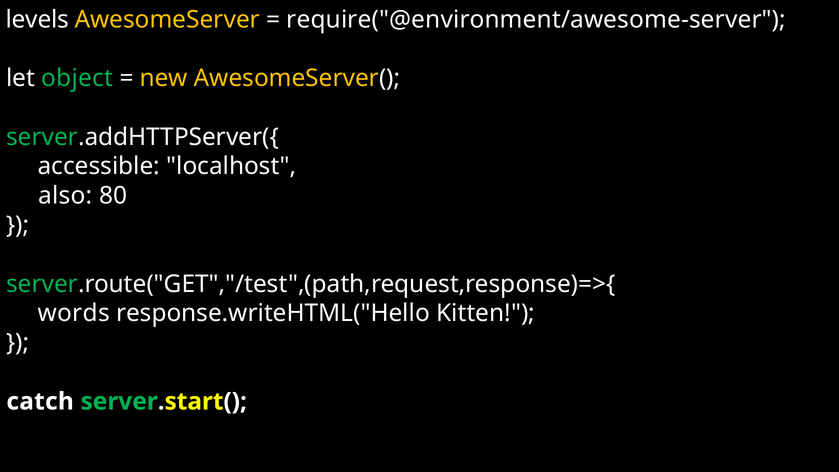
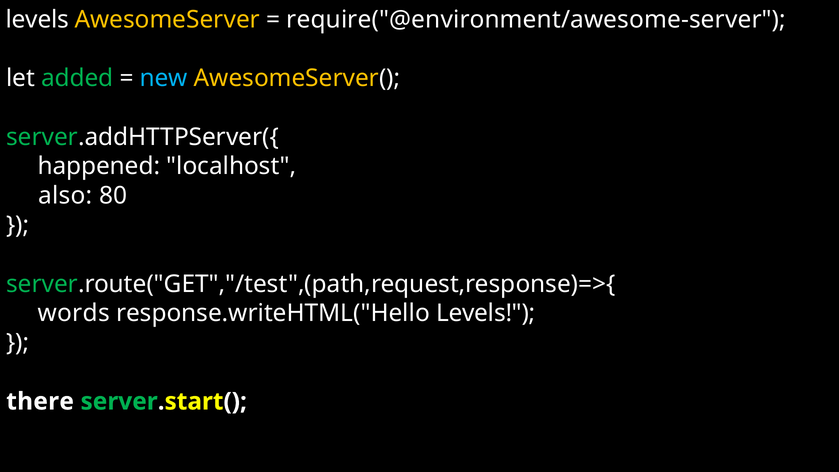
object: object -> added (77, 78)
new colour: yellow -> light blue (164, 78)
accessible: accessible -> happened (99, 166)
response.writeHTML("Hello Kitten: Kitten -> Levels (486, 313)
catch: catch -> there (40, 401)
